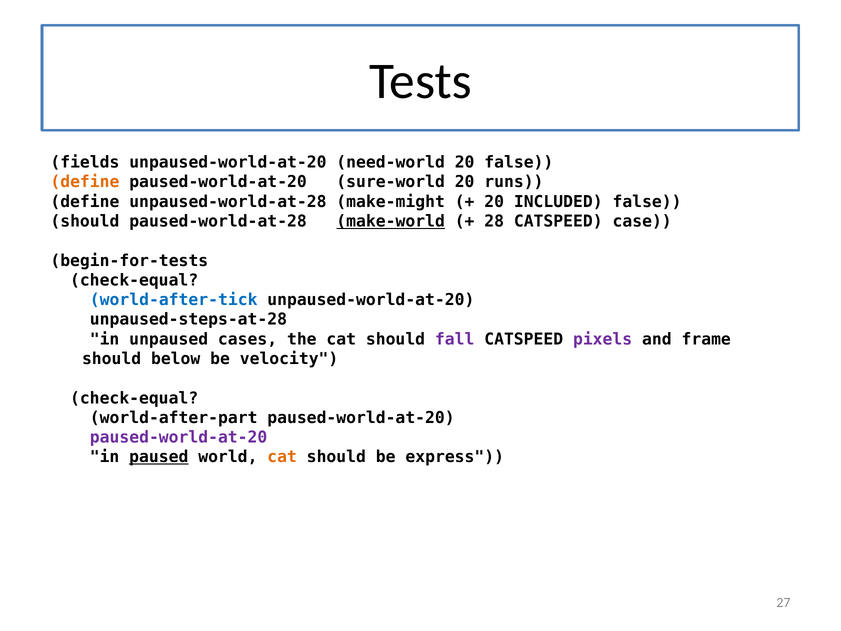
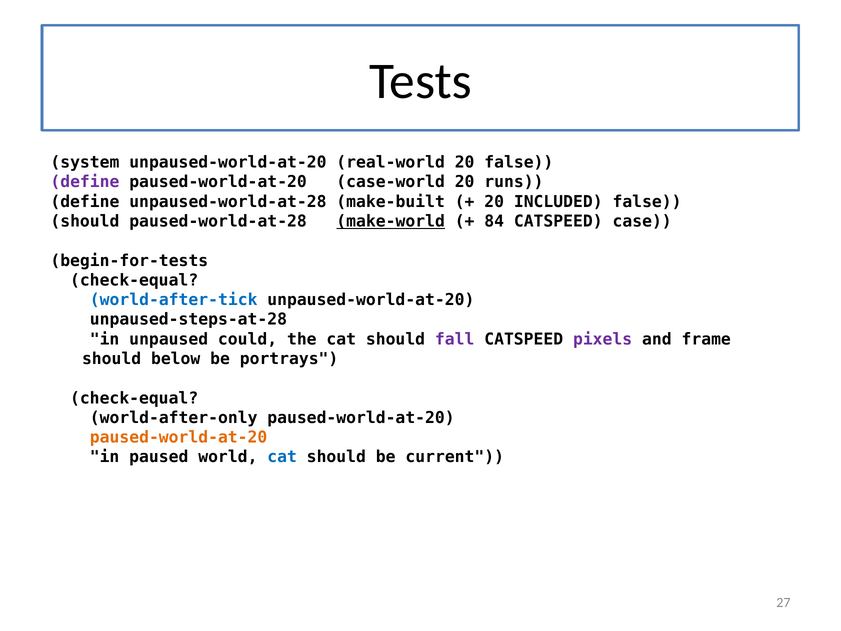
fields: fields -> system (85, 162)
need-world: need-world -> real-world (391, 162)
define colour: orange -> purple (85, 182)
sure-world: sure-world -> case-world (391, 182)
make-might: make-might -> make-built (391, 202)
28: 28 -> 84 (494, 221)
cases: cases -> could (248, 339)
velocity: velocity -> portrays (289, 359)
world-after-part: world-after-part -> world-after-only (174, 418)
paused-world-at-20 colour: purple -> orange (179, 437)
paused underline: present -> none (159, 457)
cat colour: orange -> blue (282, 457)
express: express -> current (455, 457)
